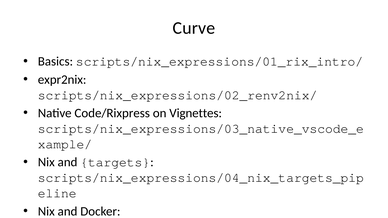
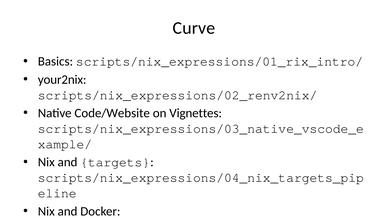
expr2nix: expr2nix -> your2nix (62, 80)
Code/Rixpress: Code/Rixpress -> Code/Website (112, 113)
